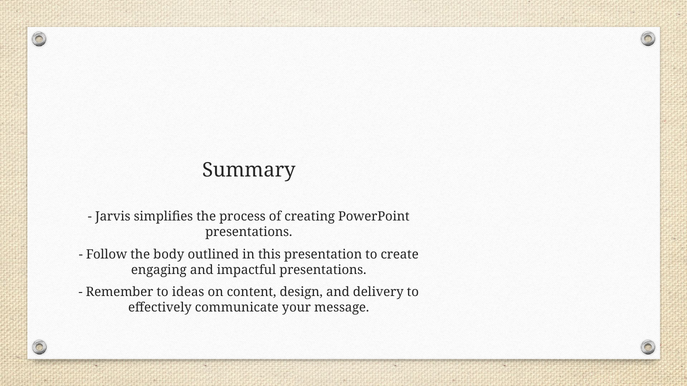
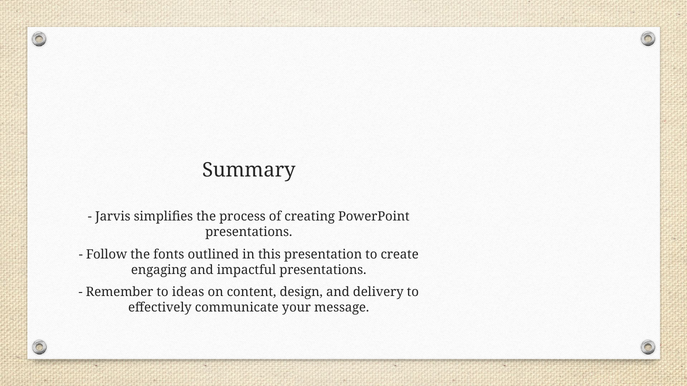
body: body -> fonts (169, 255)
